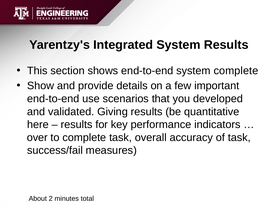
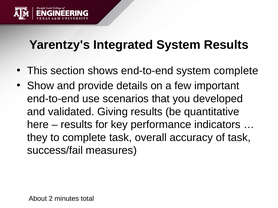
over: over -> they (37, 138)
